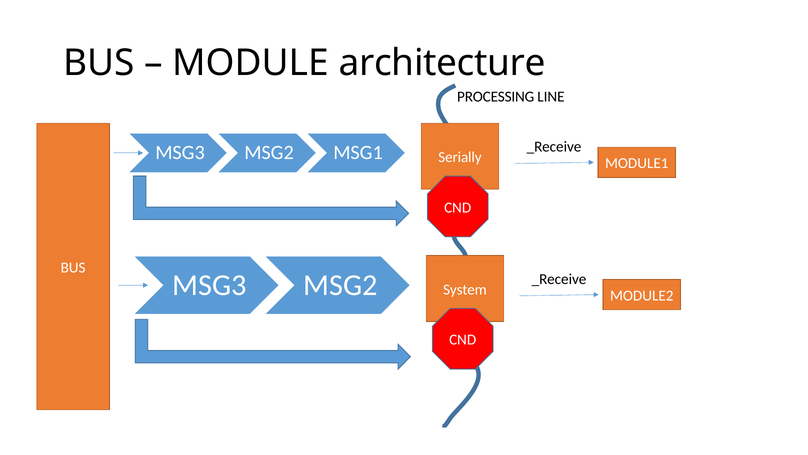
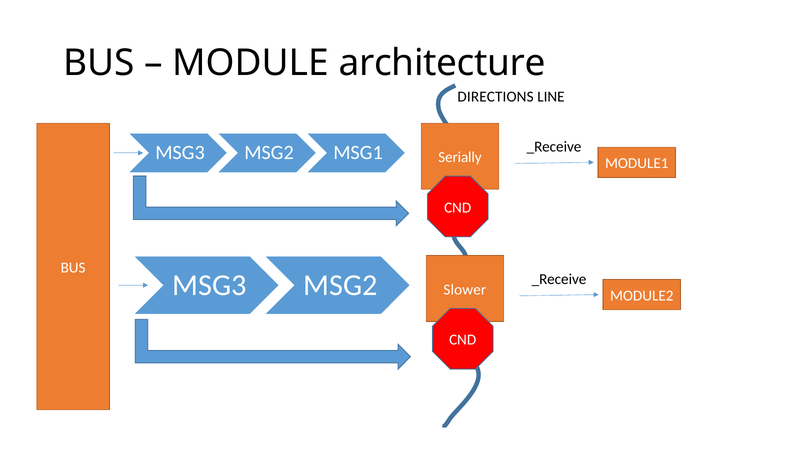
PROCESSING: PROCESSING -> DIRECTIONS (496, 97)
System: System -> Slower (465, 289)
